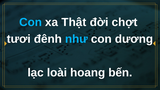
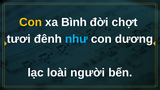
Con colour: light blue -> yellow (31, 22)
Thật: Thật -> Bình (74, 22)
hoang: hoang -> người (88, 73)
